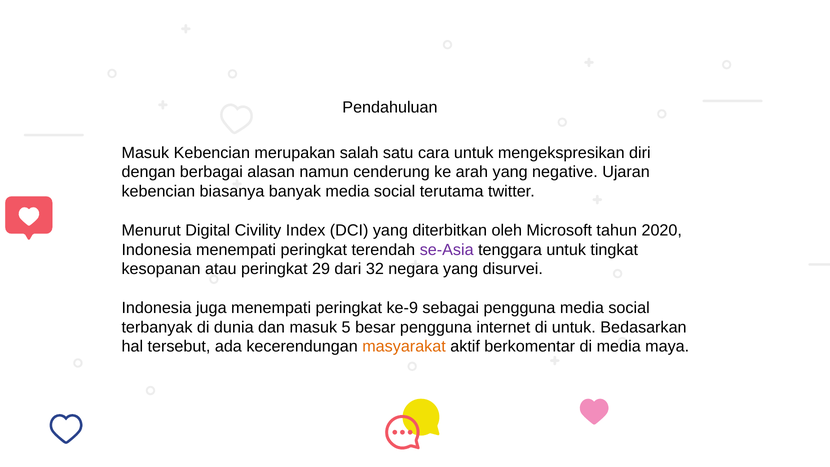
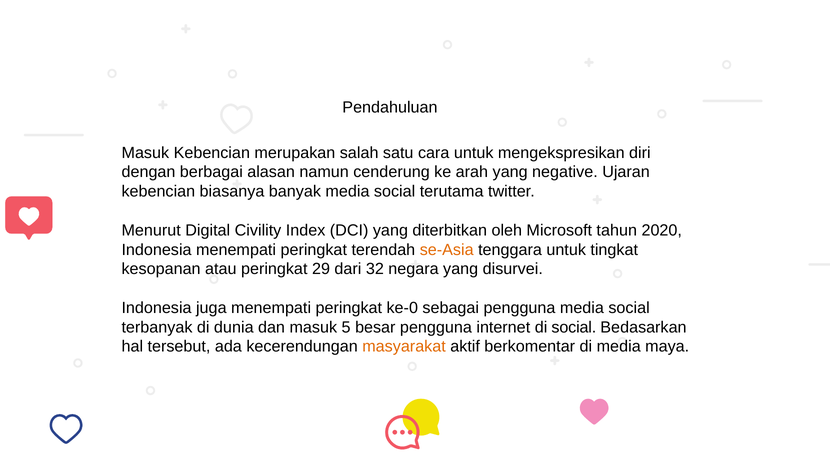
se-Asia colour: purple -> orange (447, 250)
ke-9: ke-9 -> ke-0 (402, 308)
di untuk: untuk -> social (574, 327)
